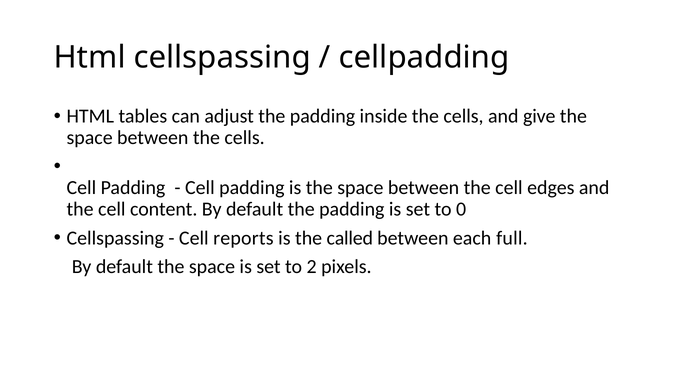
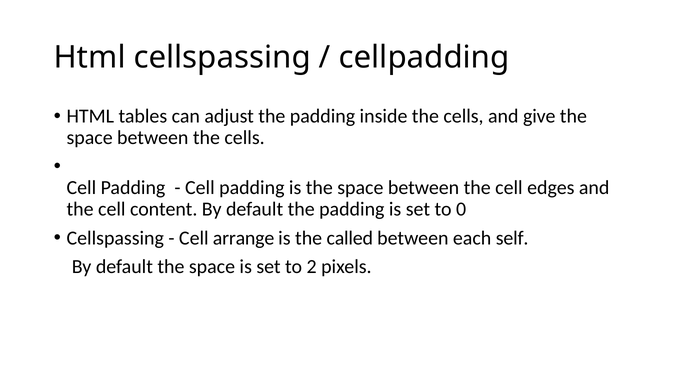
reports: reports -> arrange (244, 238)
full: full -> self (512, 238)
